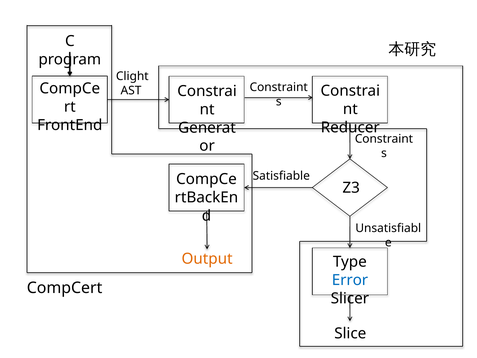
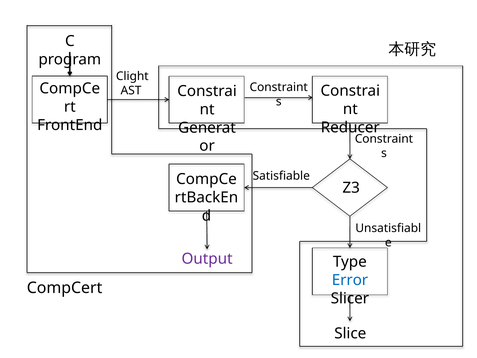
Output colour: orange -> purple (207, 259)
